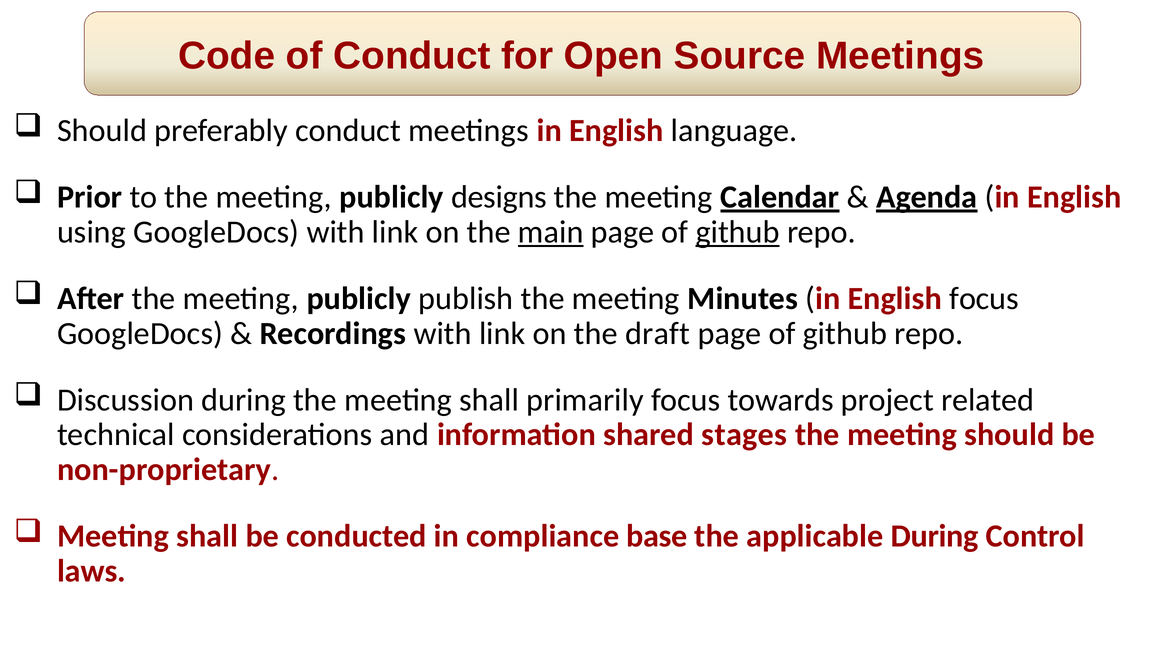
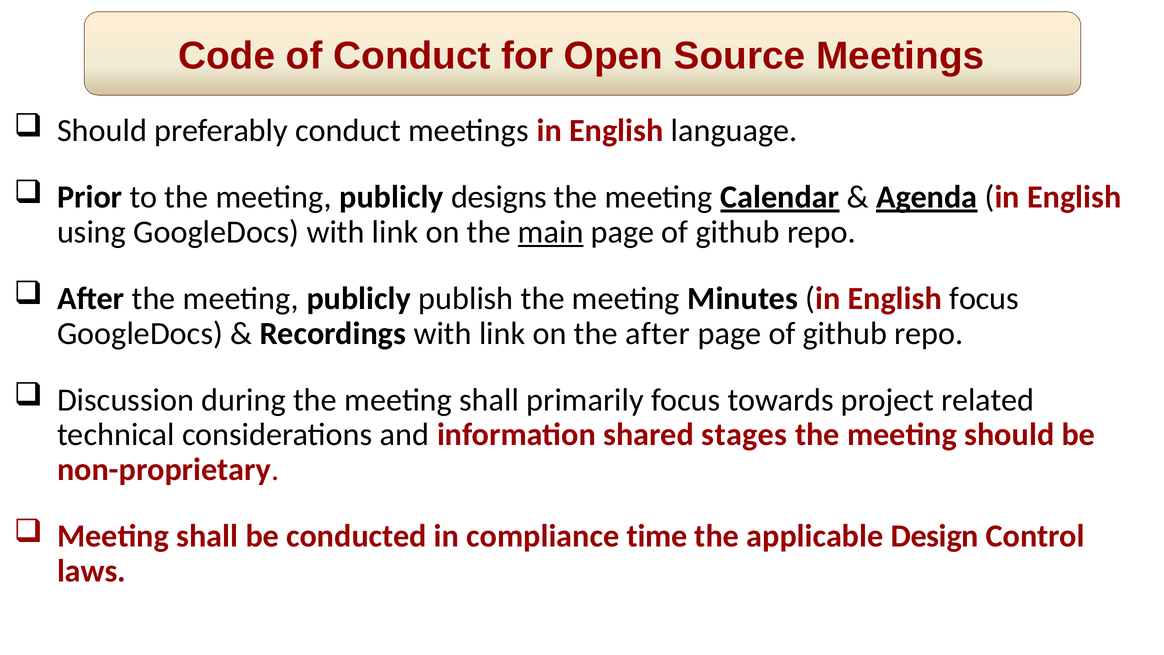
github underline: present -> none (738, 232)
the draft: draft -> after (658, 333)
base: base -> time (657, 536)
applicable During: During -> Design (935, 536)
